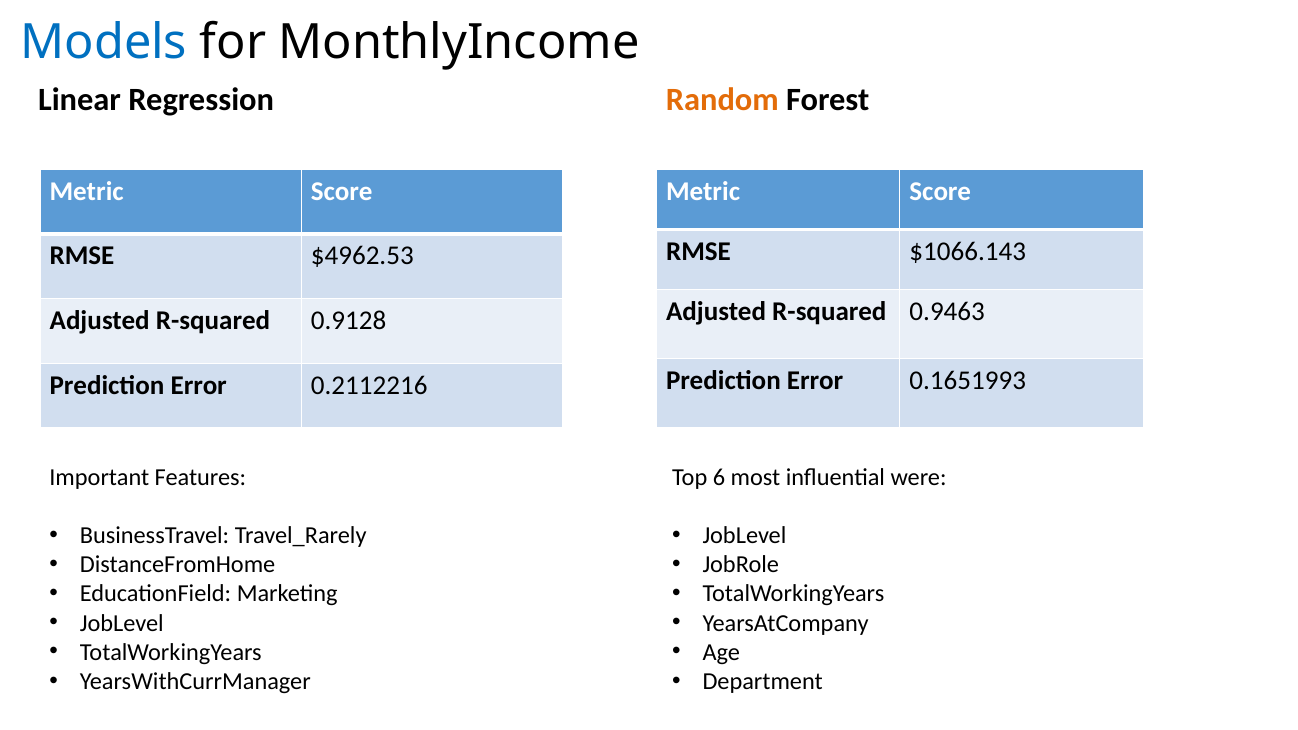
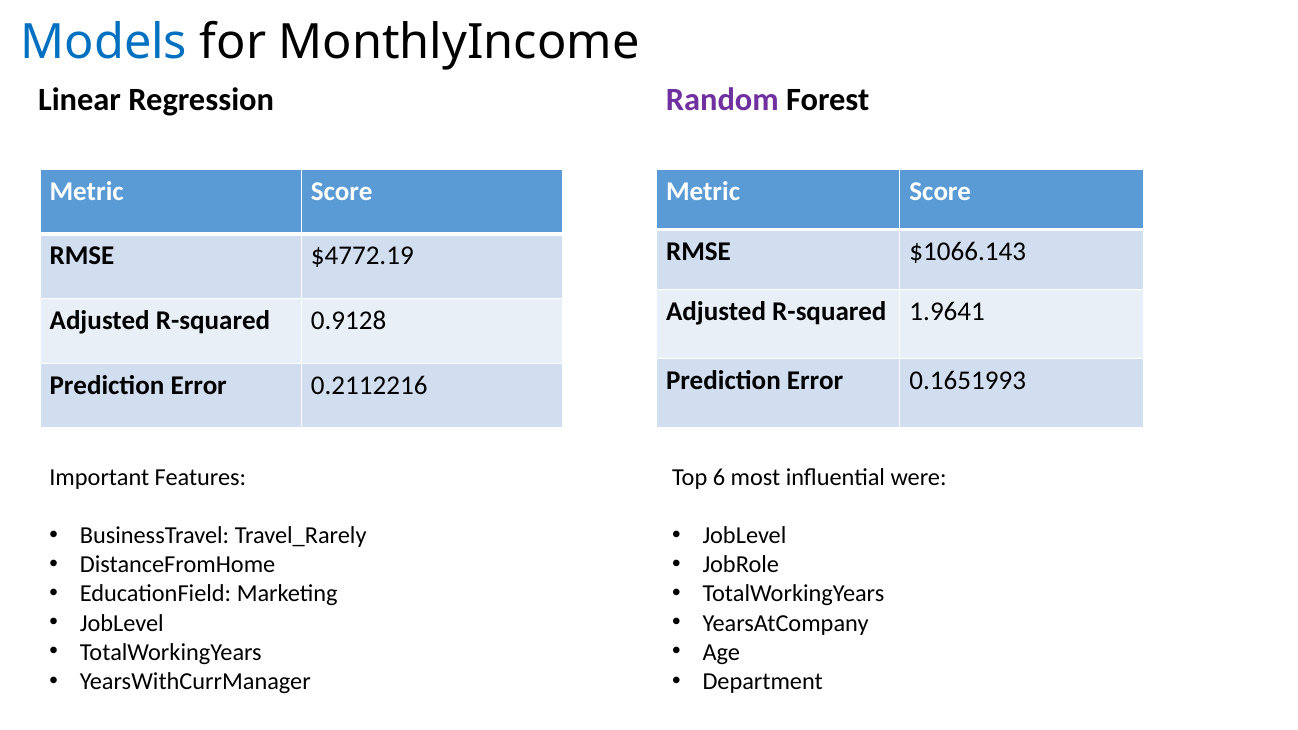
Random colour: orange -> purple (722, 100)
$4962.53: $4962.53 -> $4772.19 (362, 256)
0.9463: 0.9463 -> 1.9641 (947, 311)
